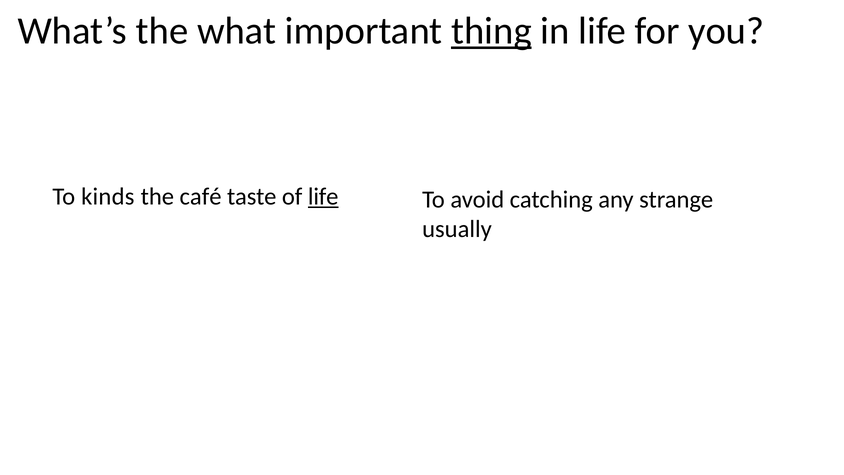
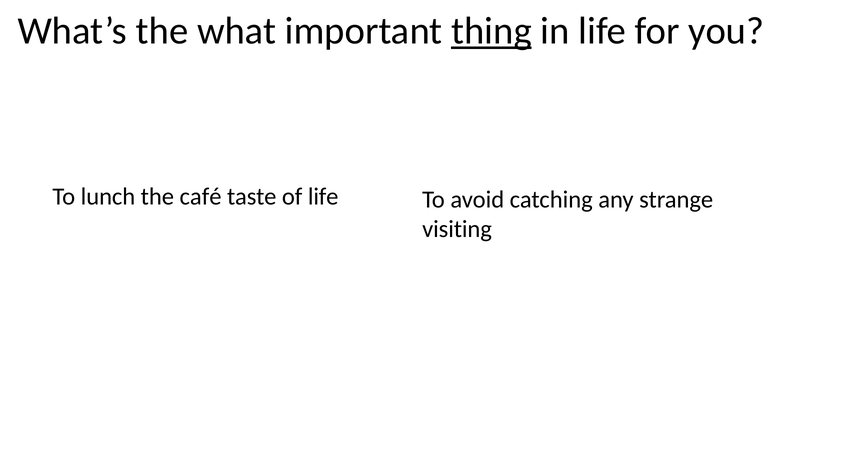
kinds: kinds -> lunch (108, 197)
life underline: present -> none (323, 197)
usually: usually -> visiting (457, 229)
